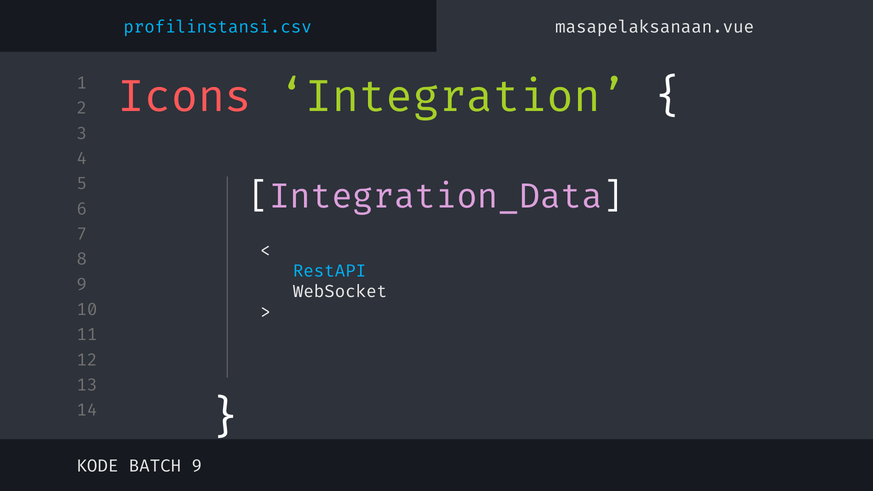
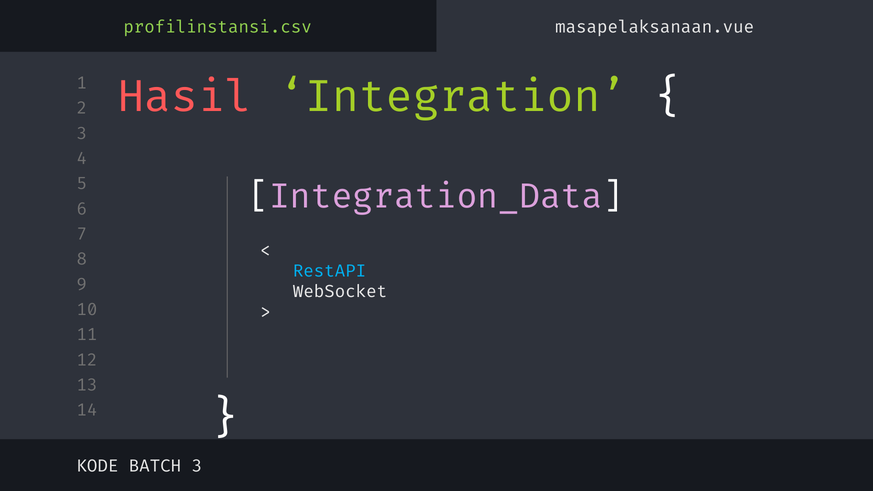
profilinstansi.csv colour: light blue -> light green (218, 27)
Icons: Icons -> Hasil (185, 97)
BATCH 9: 9 -> 3 (197, 466)
